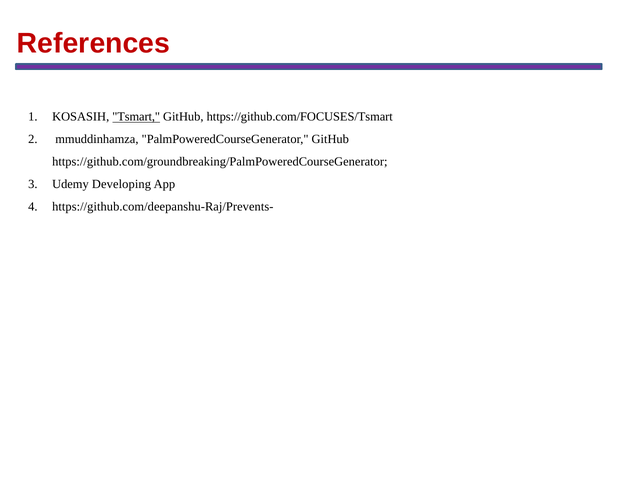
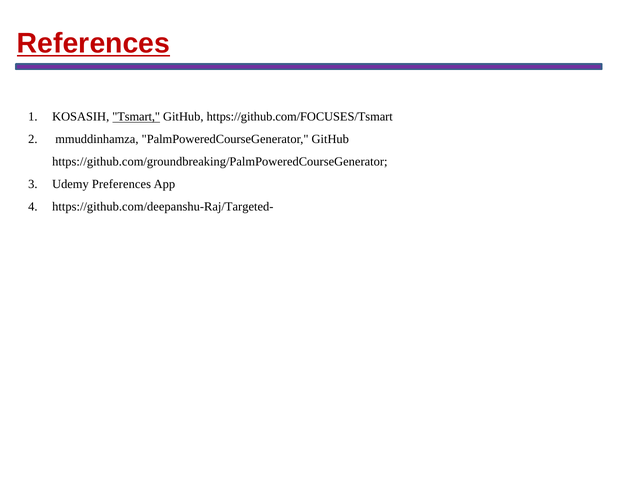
References underline: none -> present (93, 43)
Developing: Developing -> Preferences (121, 184)
https://github.com/deepanshu-Raj/Prevents-: https://github.com/deepanshu-Raj/Prevents- -> https://github.com/deepanshu-Raj/Targeted- (163, 206)
